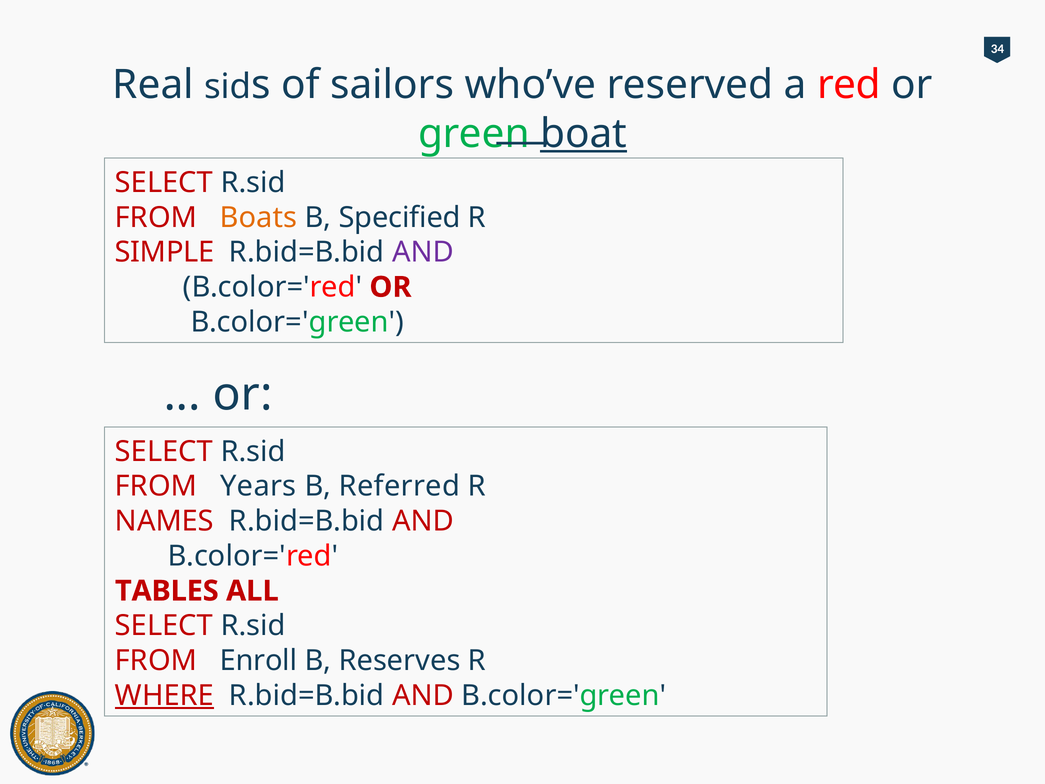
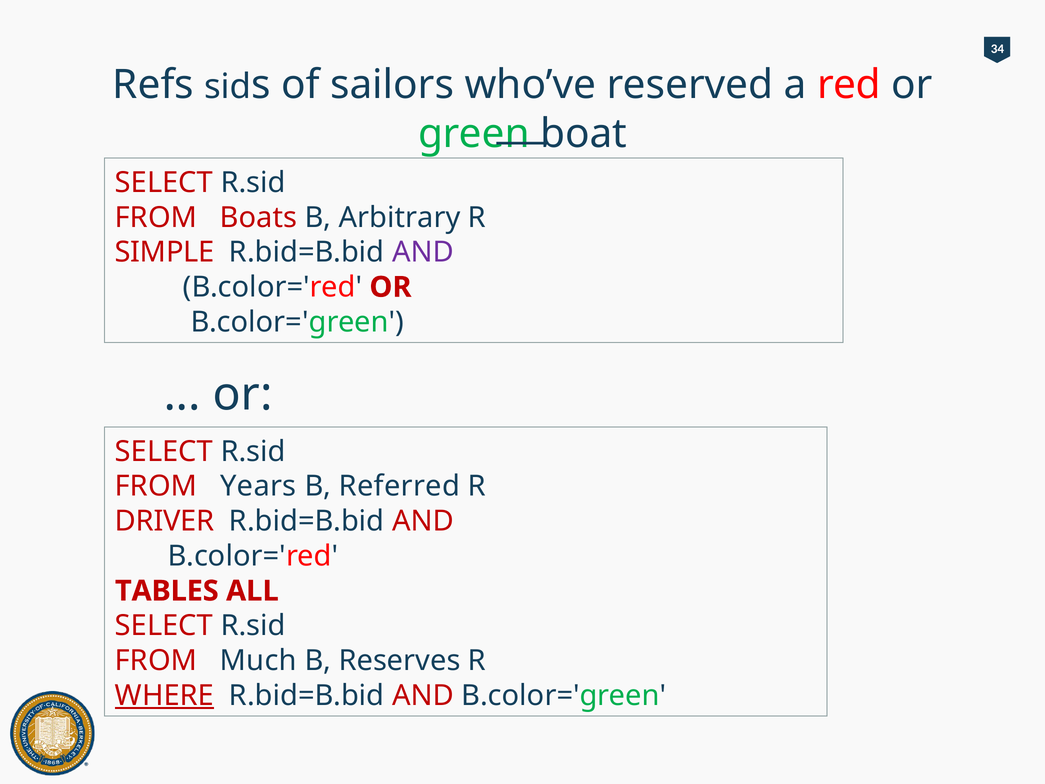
Real: Real -> Refs (153, 85)
boat underline: present -> none (584, 134)
Boats colour: orange -> red (258, 217)
Specified: Specified -> Arbitrary (399, 217)
NAMES: NAMES -> DRIVER (165, 521)
Enroll: Enroll -> Much (258, 660)
